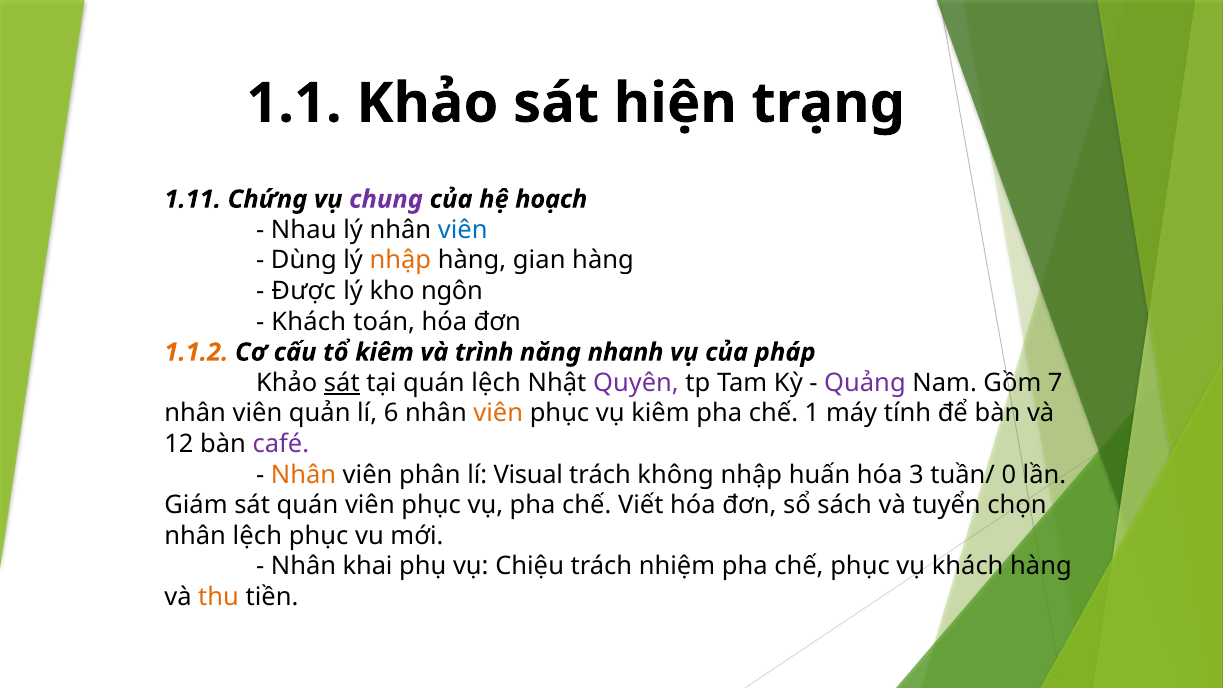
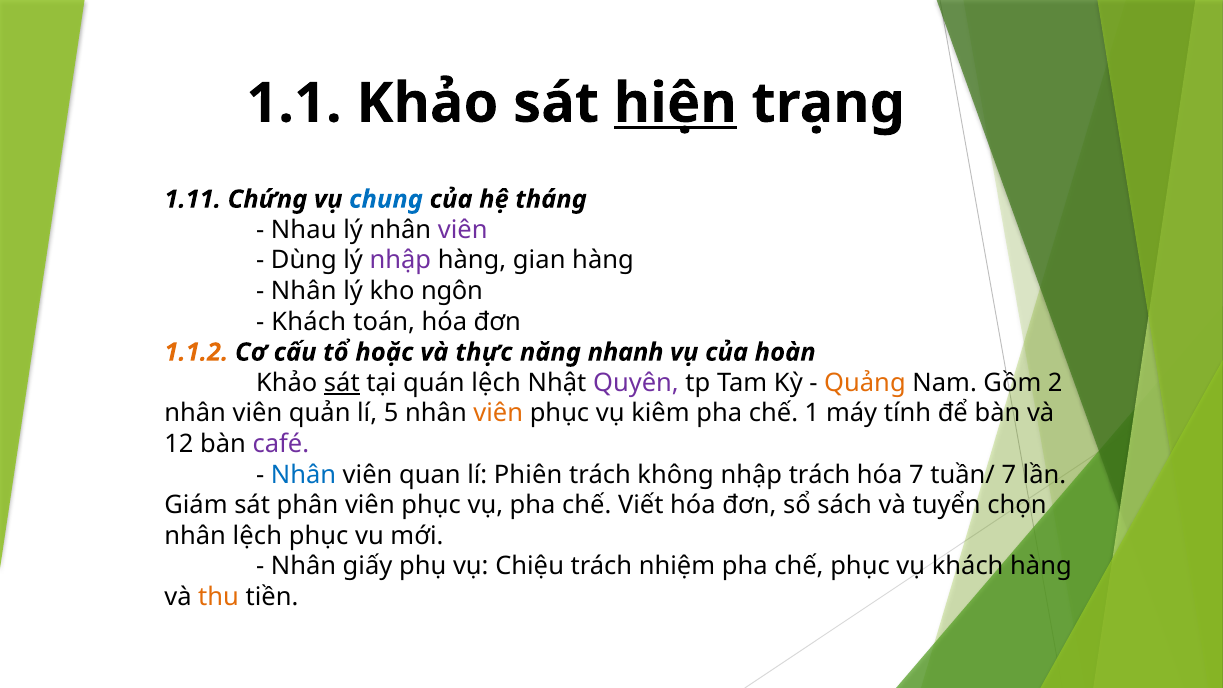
hiện underline: none -> present (675, 103)
chung colour: purple -> blue (386, 199)
hoạch: hoạch -> tháng (551, 199)
viên colour: blue -> purple (463, 230)
nhập colour: orange -> purple (400, 260)
Được: Được -> Nhân (304, 291)
tổ kiêm: kiêm -> hoặc (384, 352)
trình: trình -> thực (484, 352)
pháp: pháp -> hoàn (785, 352)
Quảng colour: purple -> orange (865, 383)
7: 7 -> 2 (1055, 383)
6: 6 -> 5 (391, 413)
Nhân colour: orange -> blue (304, 475)
phân: phân -> quan (430, 475)
Visual: Visual -> Phiên (528, 475)
nhập huấn: huấn -> trách (820, 475)
hóa 3: 3 -> 7 (916, 475)
tuần/ 0: 0 -> 7 (1009, 475)
sát quán: quán -> phân (308, 505)
khai: khai -> giấy (368, 566)
